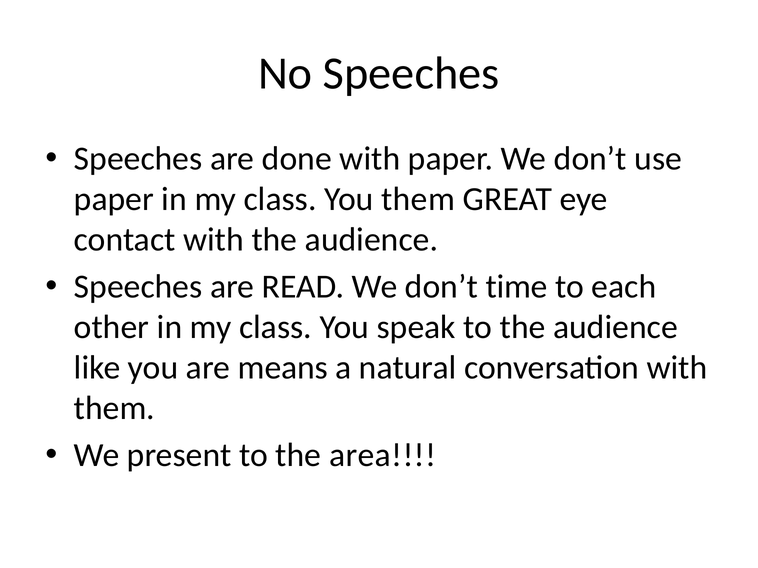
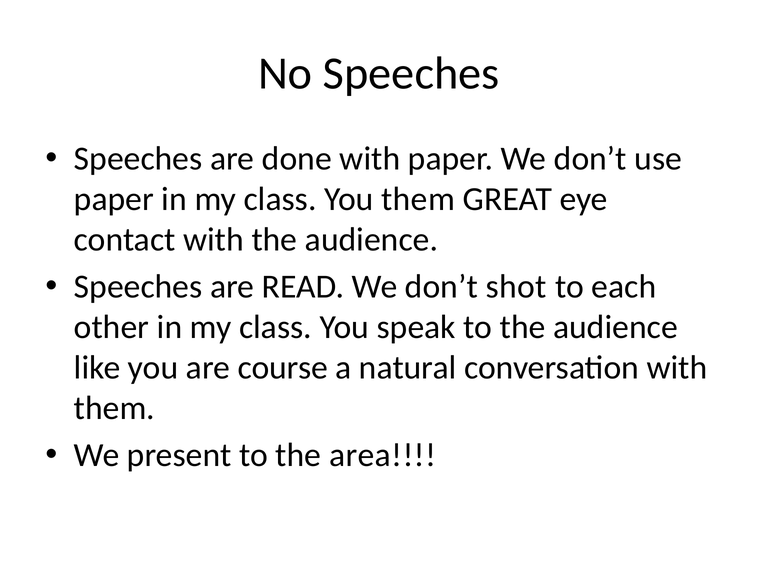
time: time -> shot (516, 287)
means: means -> course (283, 368)
